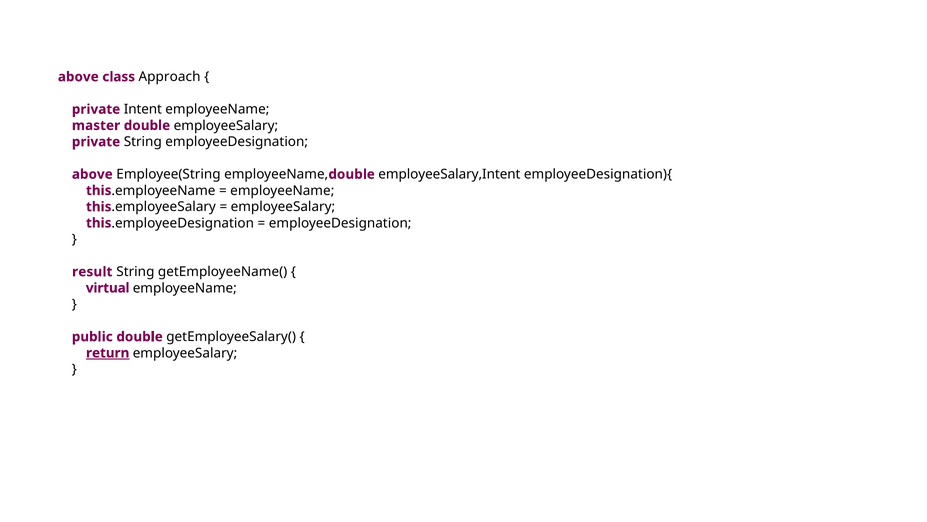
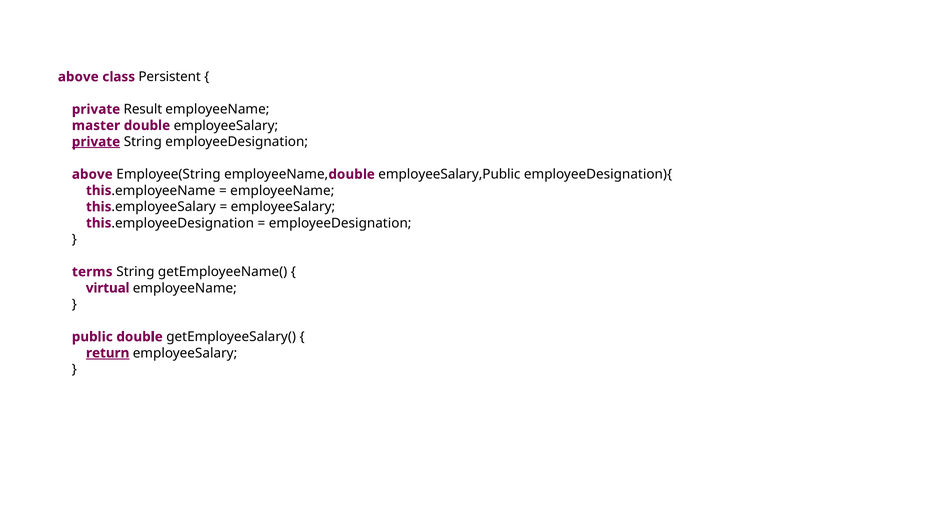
Approach: Approach -> Persistent (170, 77)
Intent: Intent -> Result (143, 109)
private underline: none -> present (96, 142)
employeeSalary,Intent: employeeSalary,Intent -> employeeSalary,Public (449, 174)
result: result -> terms (92, 272)
